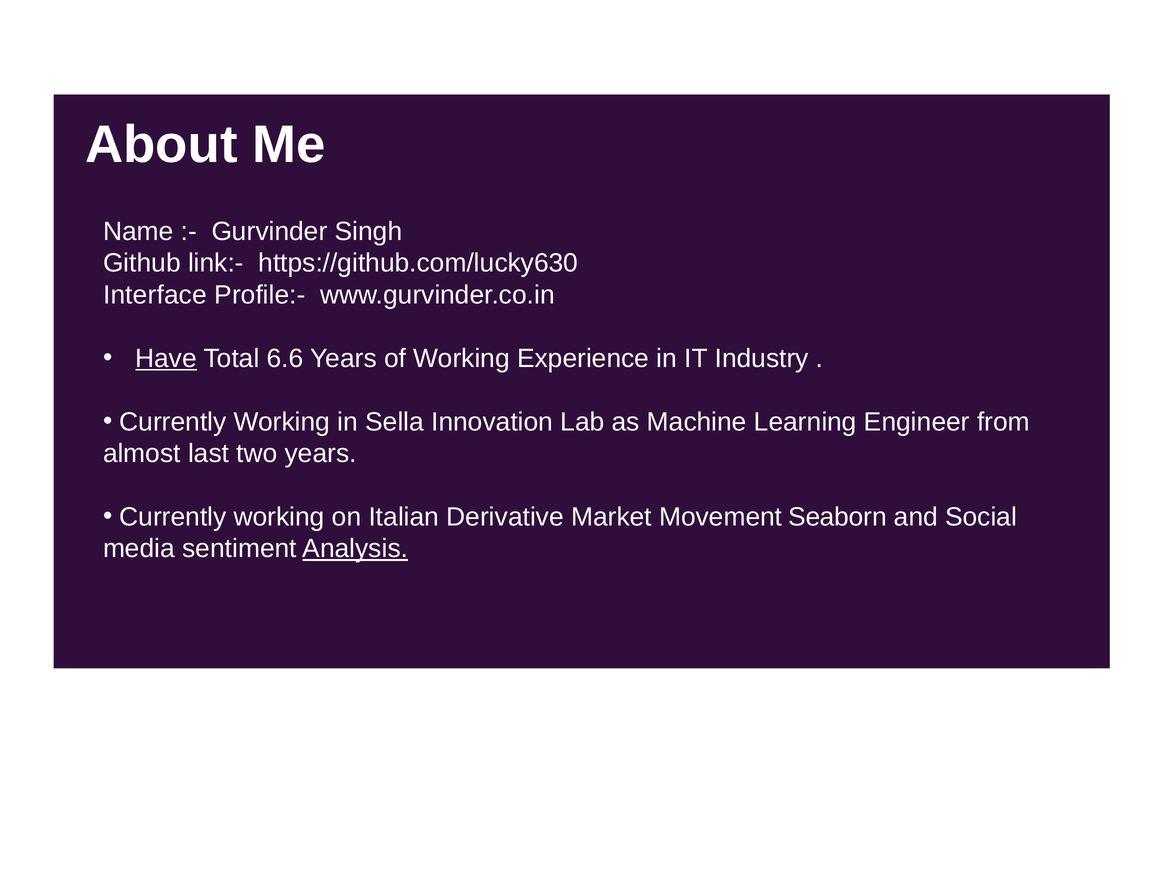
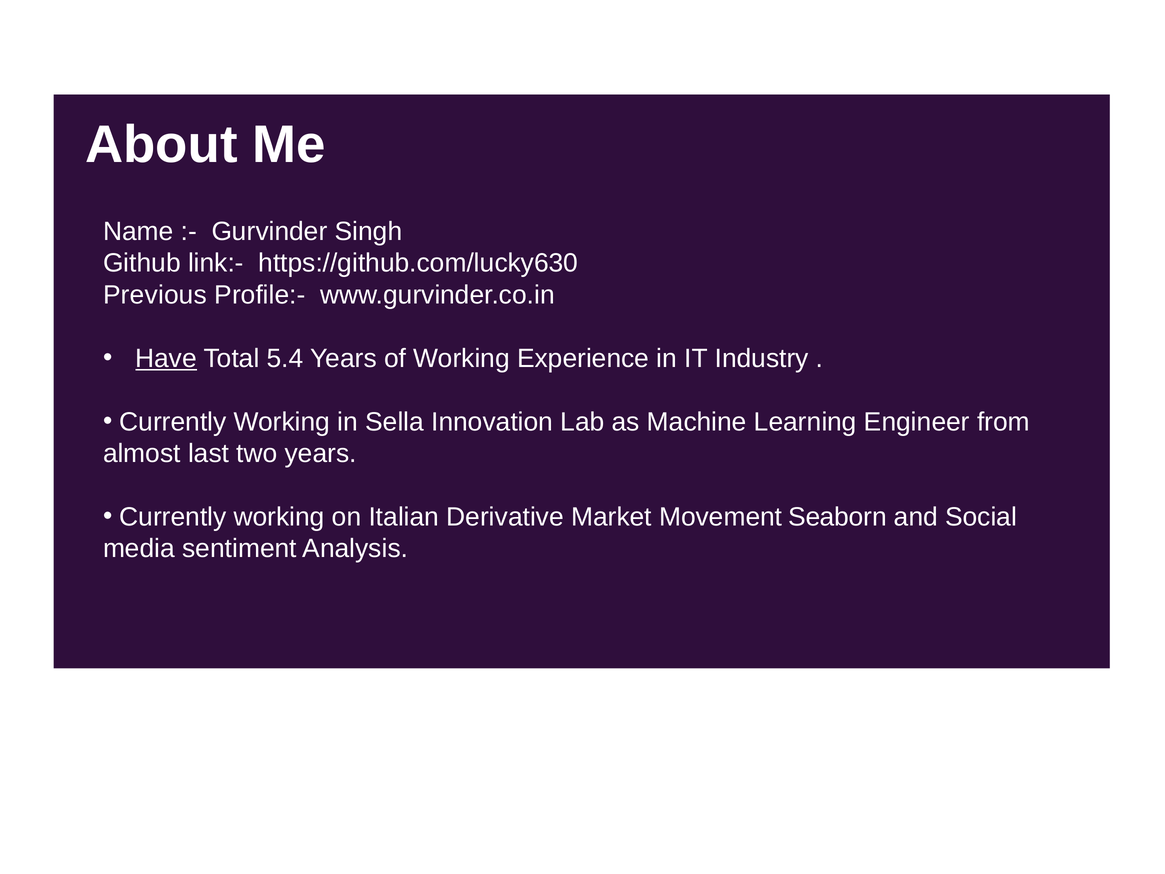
Interface: Interface -> Previous (155, 295)
6.6: 6.6 -> 5.4 (285, 358)
Analysis underline: present -> none (355, 548)
